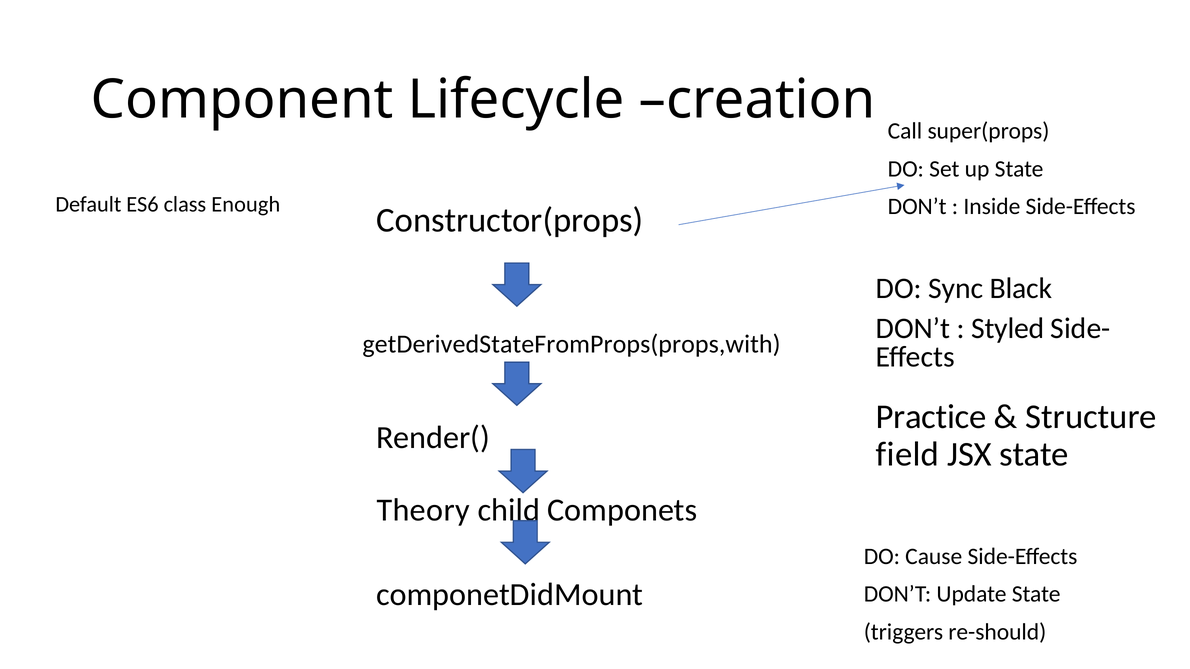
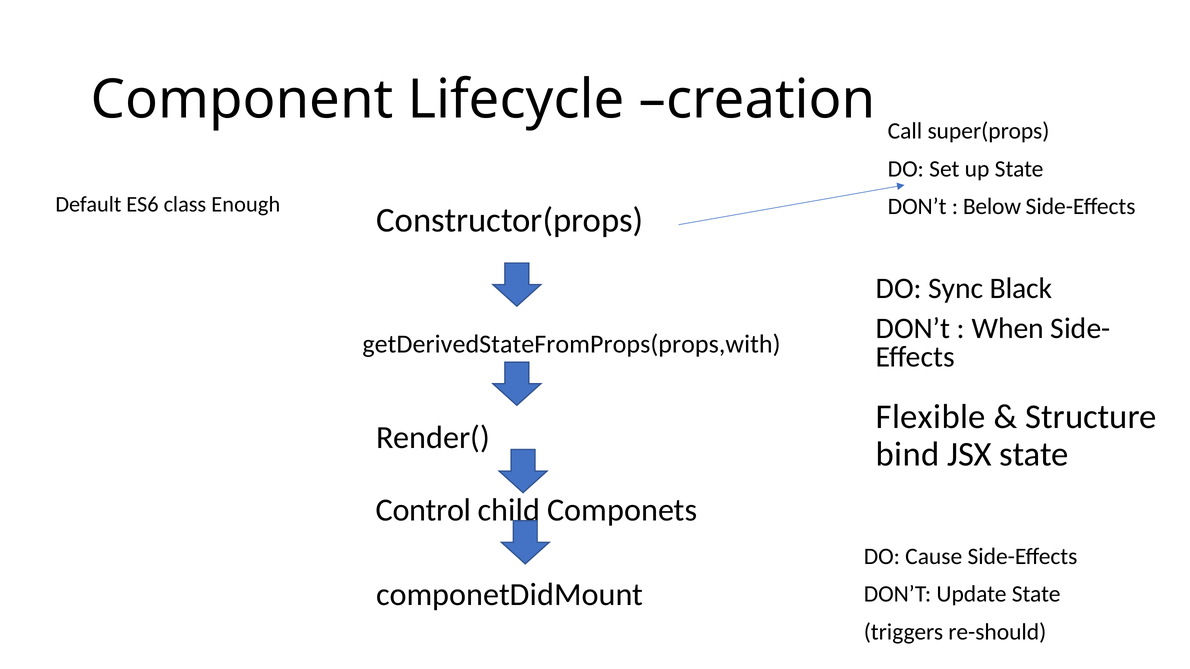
Inside: Inside -> Below (992, 207)
Styled: Styled -> When (1008, 328)
Practice: Practice -> Flexible (931, 417)
field: field -> bind (908, 455)
Theory: Theory -> Control (424, 511)
